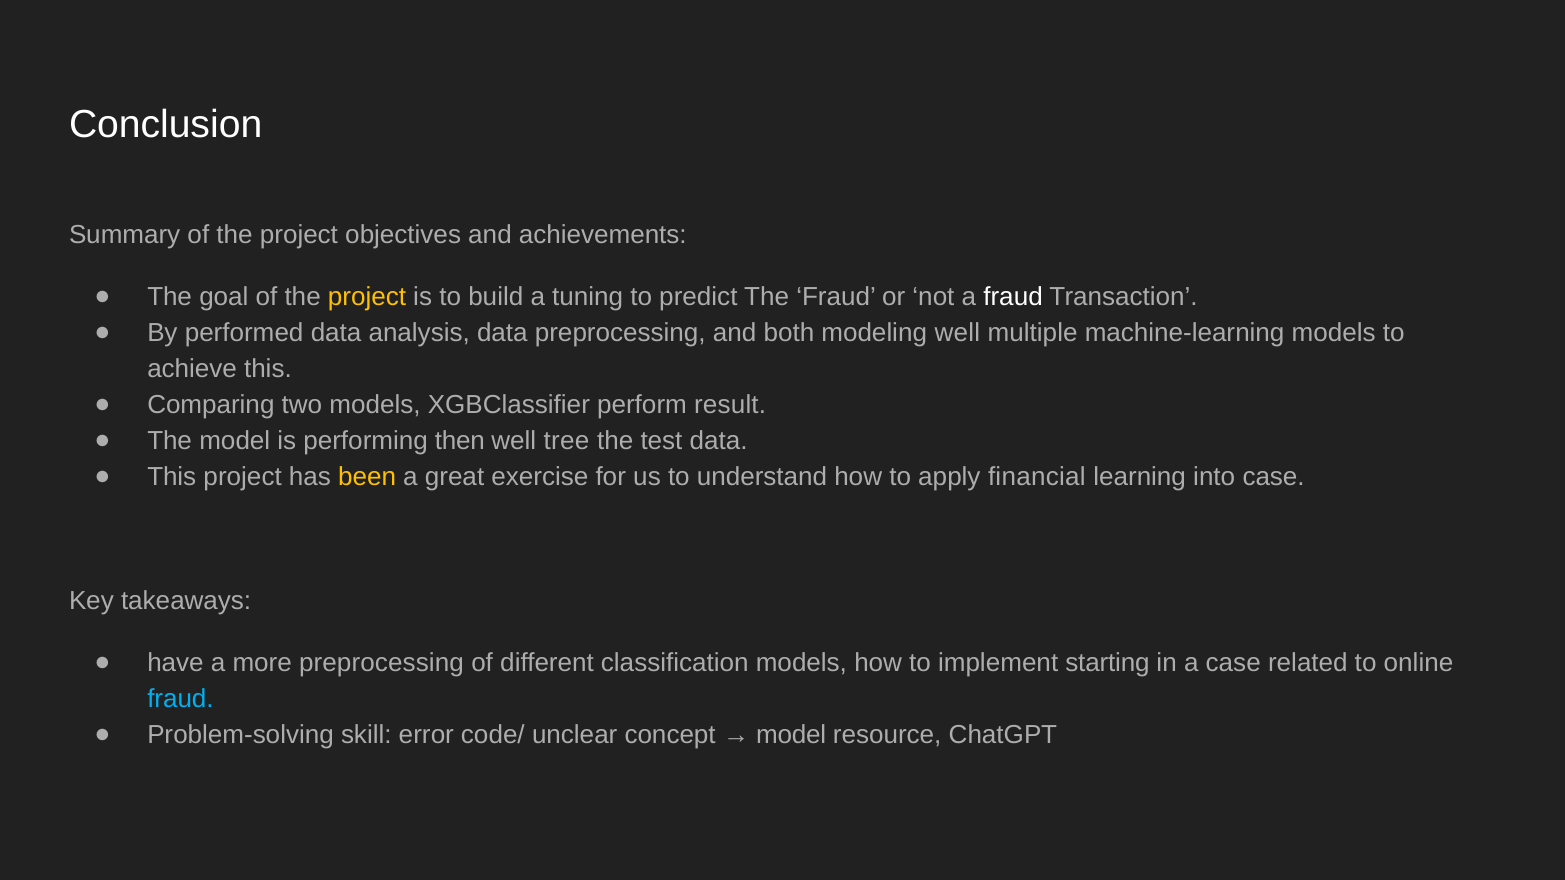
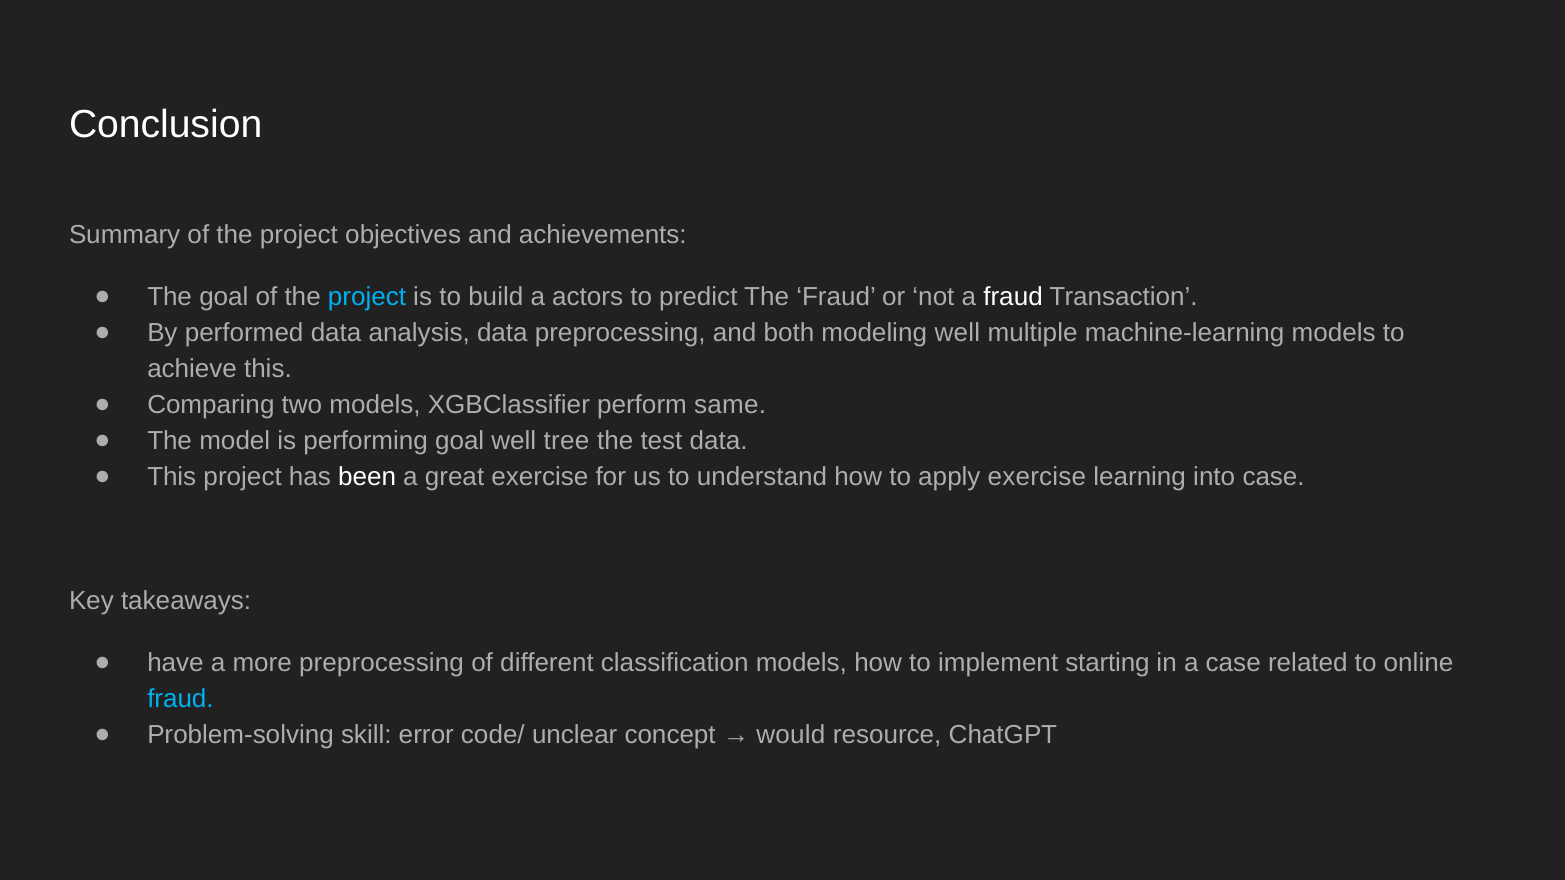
project colour: yellow -> light blue (367, 297)
tuning: tuning -> actors (588, 297)
result: result -> same (730, 405)
performing then: then -> goal (460, 441)
been colour: yellow -> white (367, 477)
apply financial: financial -> exercise (1037, 477)
model: model -> would (791, 735)
